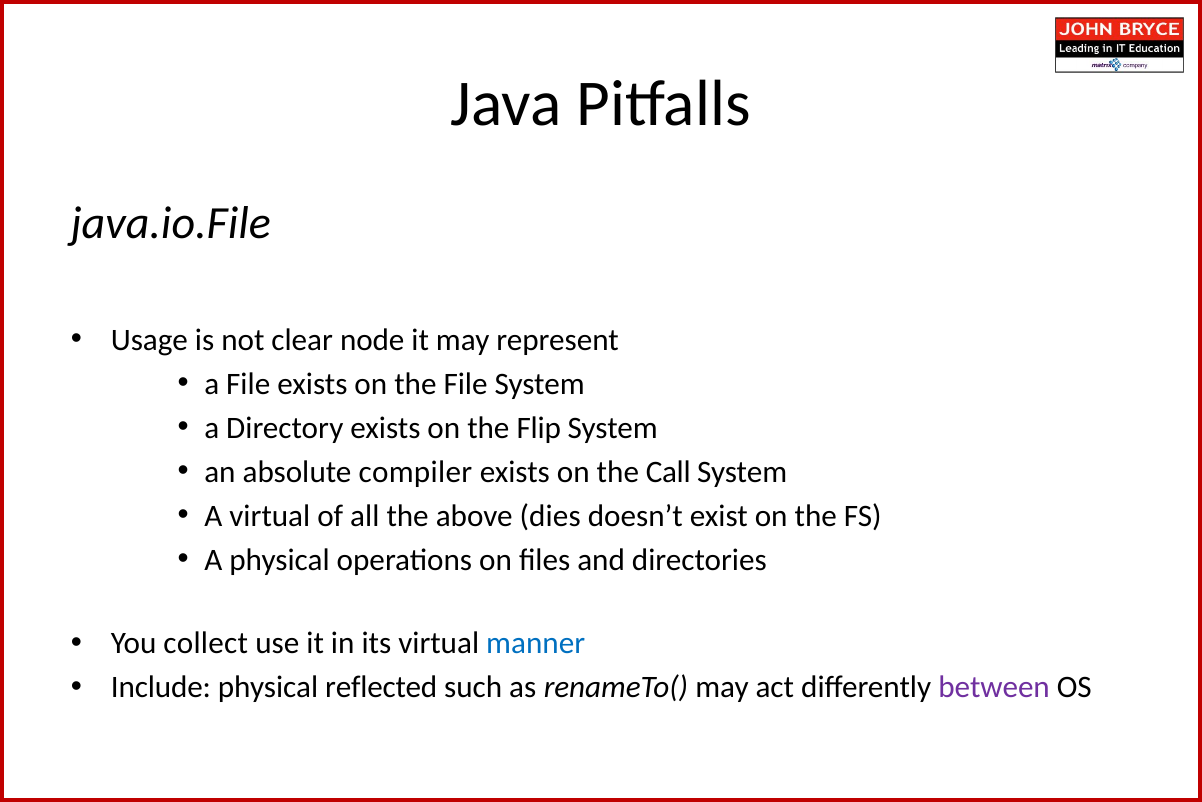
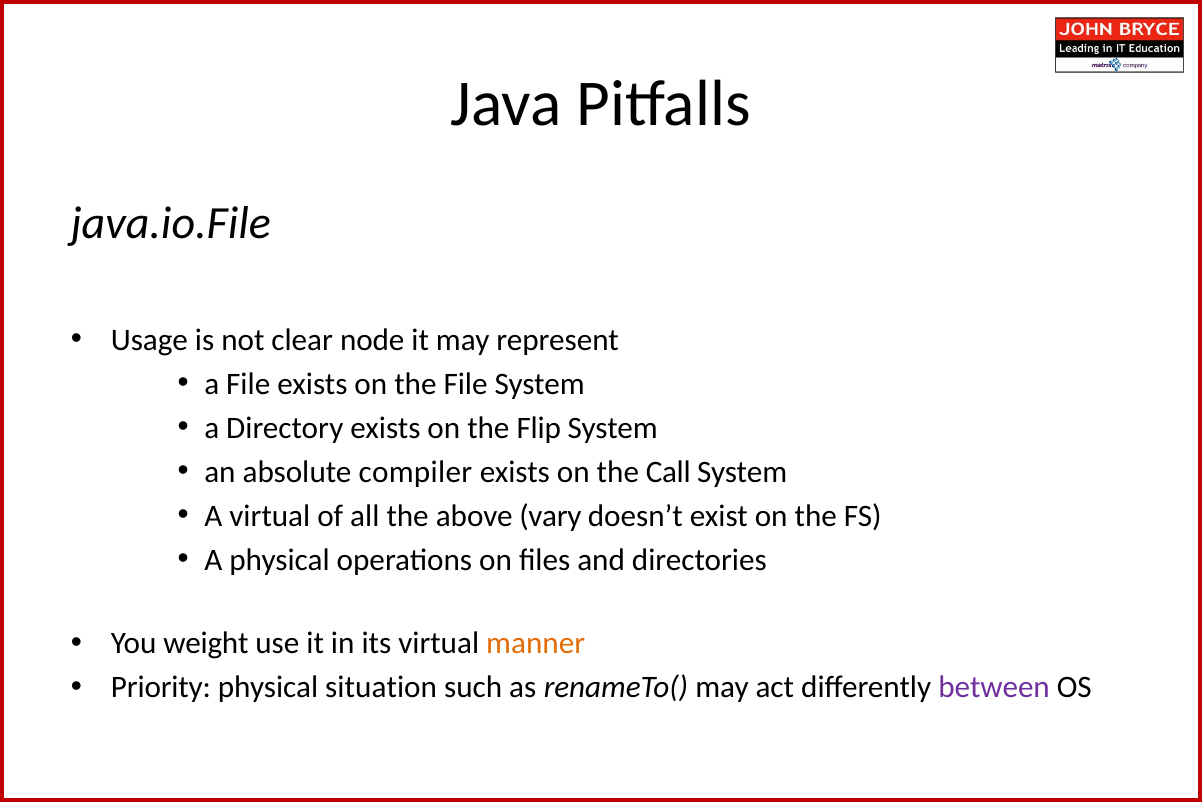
dies: dies -> vary (550, 515)
collect: collect -> weight (206, 643)
manner colour: blue -> orange (536, 643)
Include: Include -> Priority (161, 687)
reflected: reflected -> situation (381, 687)
